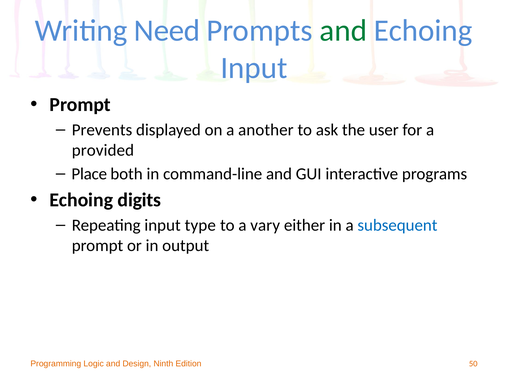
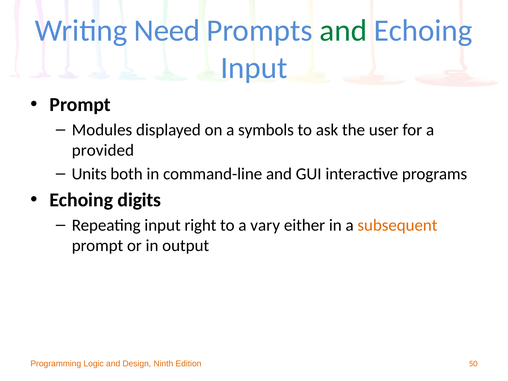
Prevents: Prevents -> Modules (102, 130)
another: another -> symbols (266, 130)
Place: Place -> Units (89, 174)
type: type -> right (200, 225)
subsequent colour: blue -> orange (397, 225)
